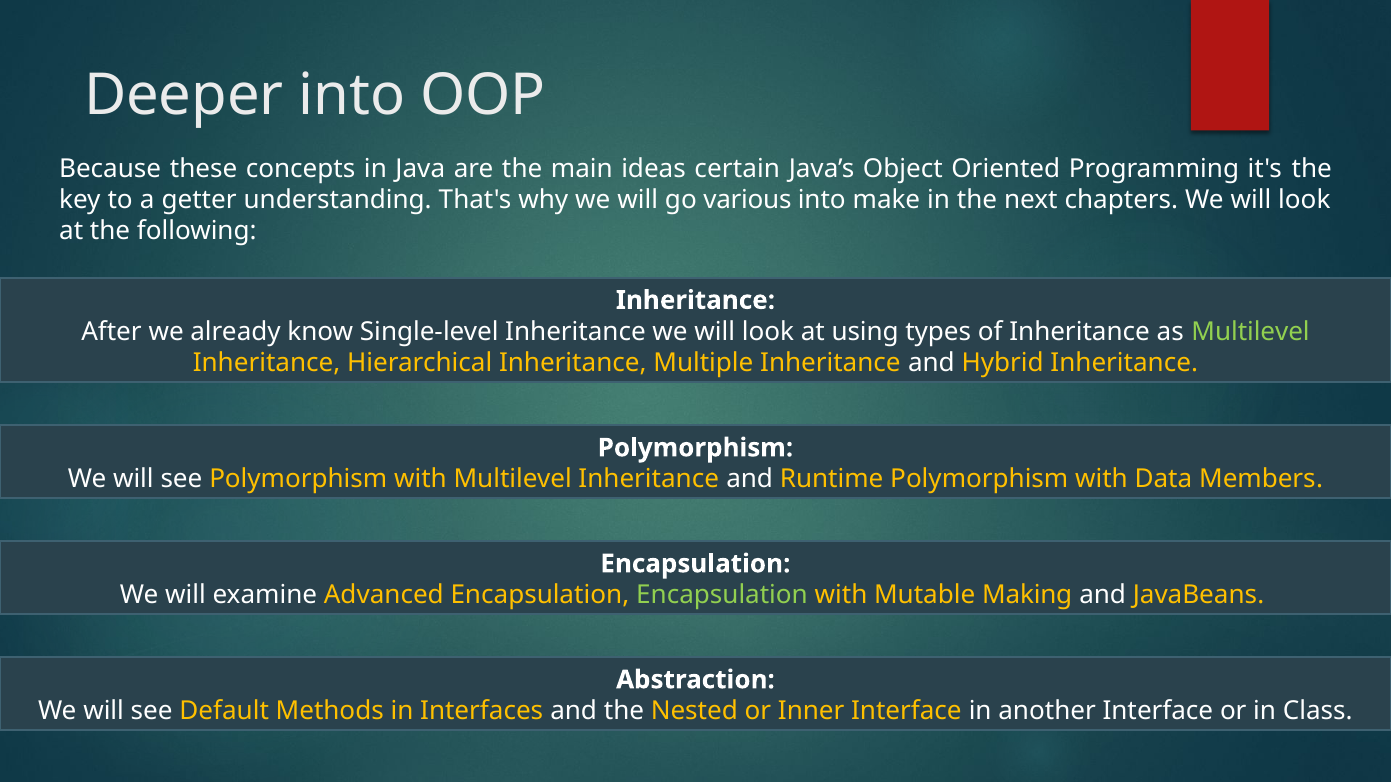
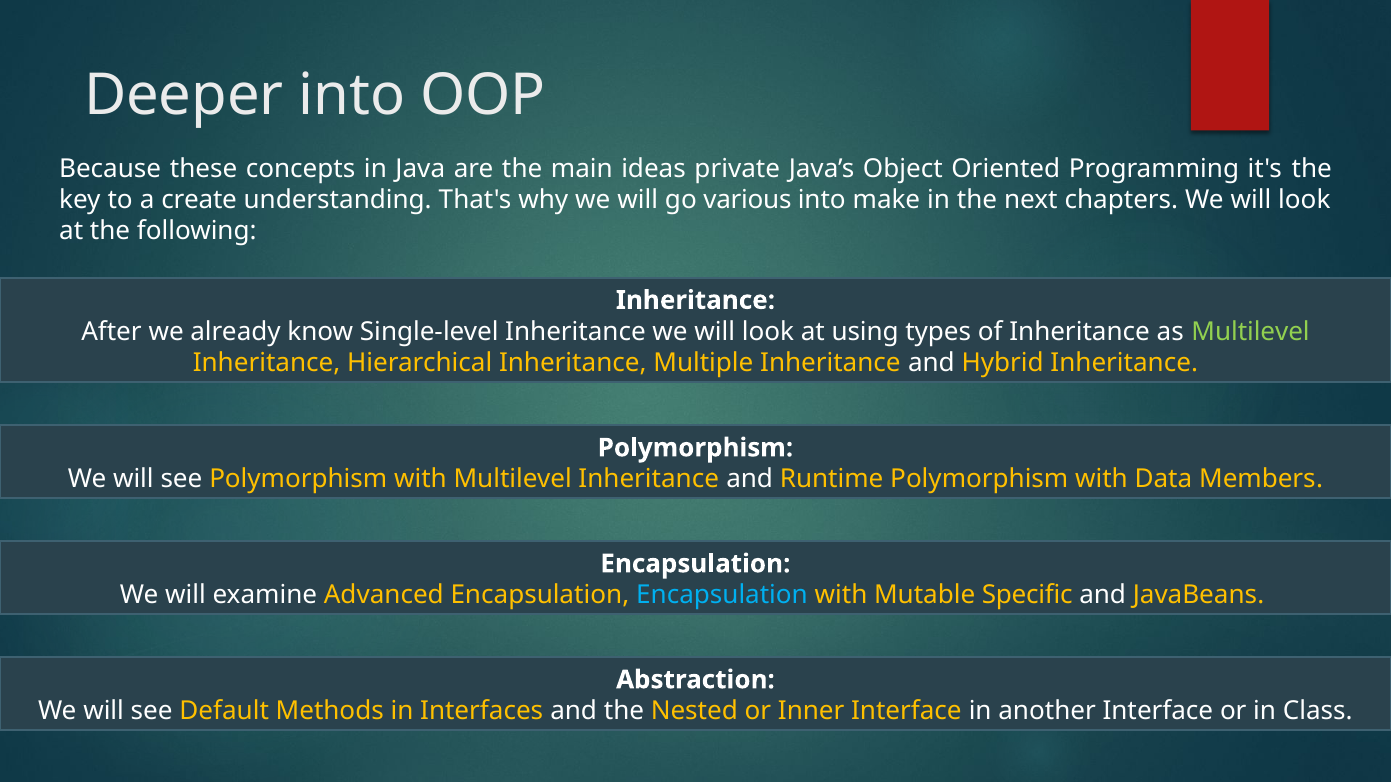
certain: certain -> private (737, 168)
getter: getter -> create (199, 200)
Encapsulation colour: light green -> light blue (722, 595)
Making: Making -> Specific (1027, 595)
